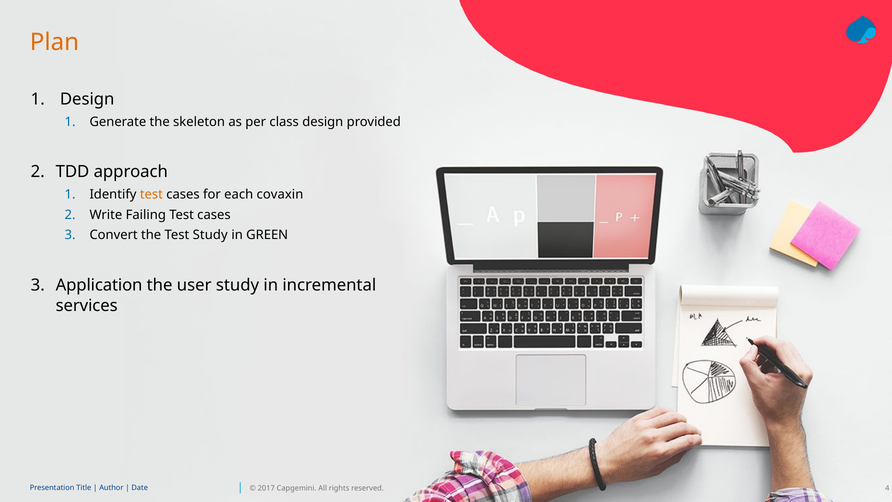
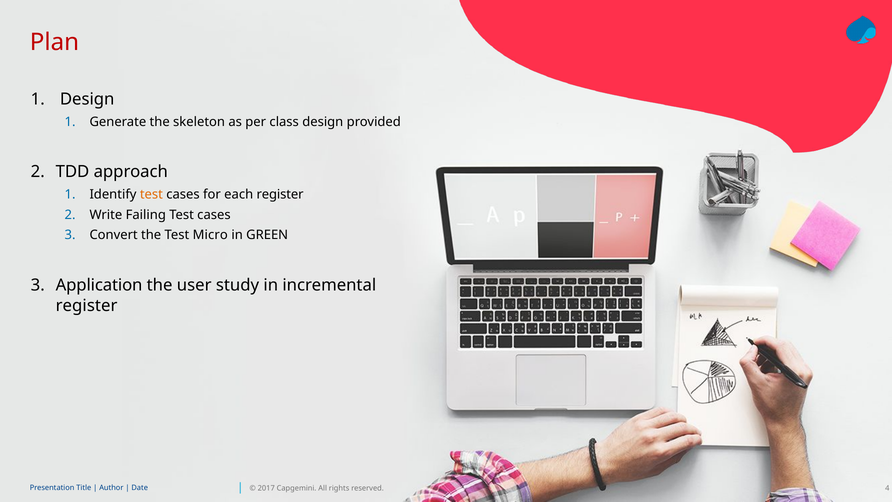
Plan colour: orange -> red (54, 42)
each covaxin: covaxin -> register (280, 194)
Test Study: Study -> Micro (210, 235)
services: services -> register (87, 306)
